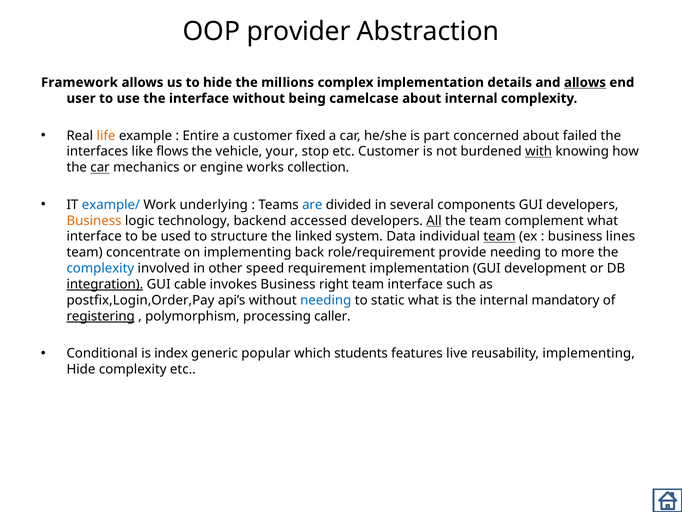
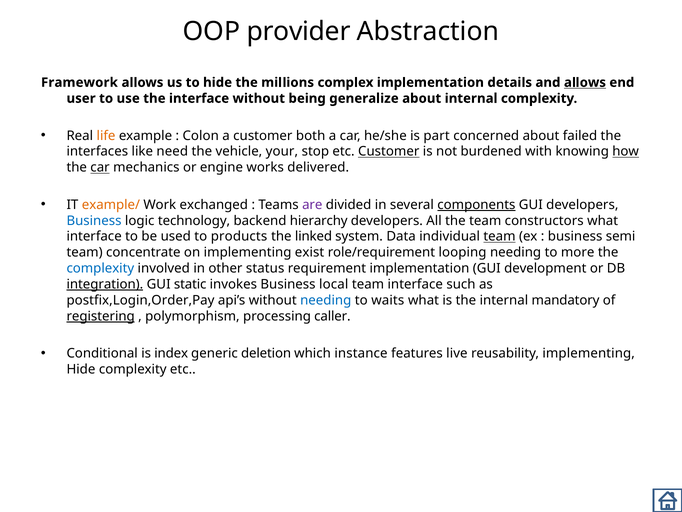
camelcase: camelcase -> generalize (364, 98)
Entire: Entire -> Colon (201, 135)
fixed: fixed -> both (311, 135)
flows: flows -> need (172, 151)
Customer underline: none -> present (389, 151)
with underline: present -> none (539, 151)
how underline: none -> present (626, 151)
collection: collection -> delivered (318, 167)
example/ colour: blue -> orange (111, 204)
underlying: underlying -> exchanged (214, 204)
are colour: blue -> purple (312, 204)
components underline: none -> present (476, 204)
Business colour: orange -> blue (94, 220)
accessed: accessed -> hierarchy (319, 220)
All underline: present -> none (434, 220)
complement: complement -> constructors (544, 220)
structure: structure -> products (239, 236)
lines: lines -> semi (621, 236)
back: back -> exist (310, 252)
provide: provide -> looping (463, 252)
speed: speed -> status (265, 268)
cable: cable -> static (190, 284)
right: right -> local (334, 284)
static: static -> waits (388, 300)
popular: popular -> deletion (266, 353)
students: students -> instance (361, 353)
